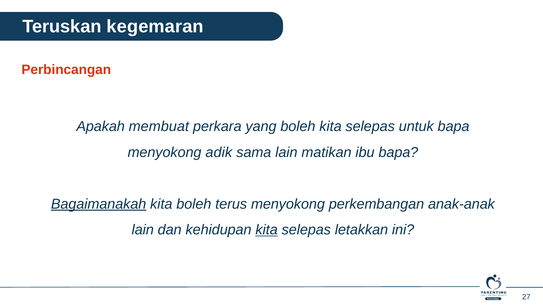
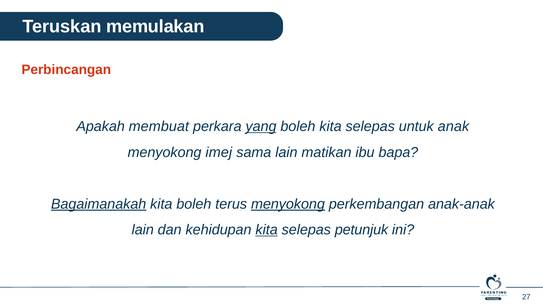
kegemaran: kegemaran -> memulakan (155, 27)
yang underline: none -> present (261, 126)
untuk bapa: bapa -> anak (453, 126)
adik: adik -> imej (219, 152)
menyokong underline: none -> present (288, 204)
letakkan: letakkan -> petunjuk (362, 229)
